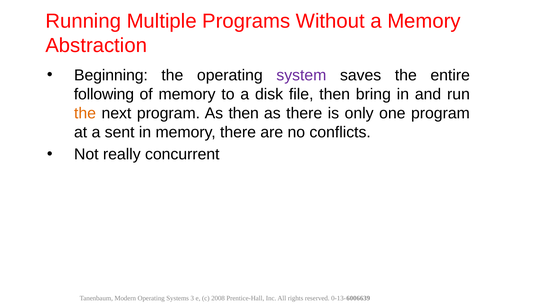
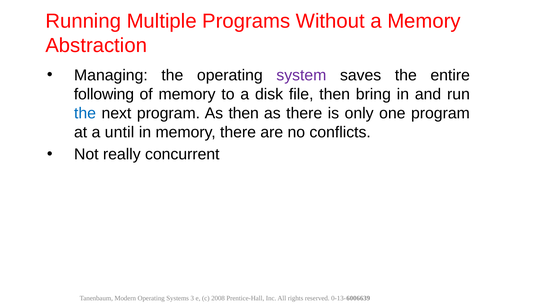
Beginning: Beginning -> Managing (111, 75)
the colour: orange -> blue (85, 113)
sent: sent -> until (120, 132)
